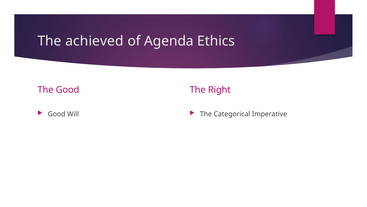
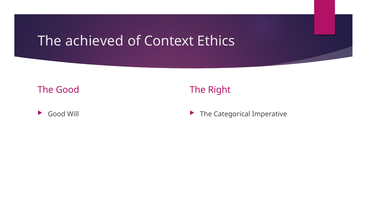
Agenda: Agenda -> Context (169, 41)
